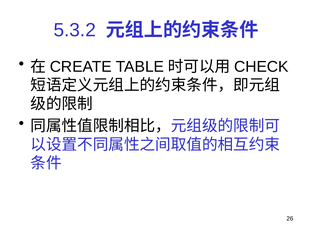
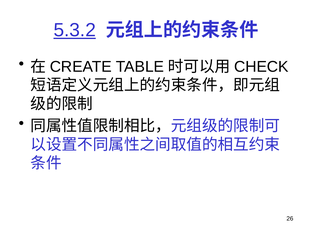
5.3.2 underline: none -> present (75, 30)
